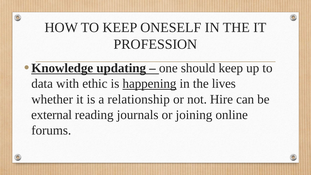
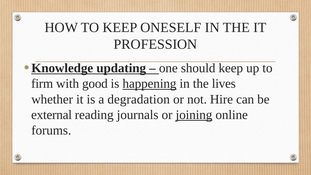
data: data -> firm (42, 84)
ethic: ethic -> good (95, 84)
relationship: relationship -> degradation (139, 99)
joining underline: none -> present (194, 115)
